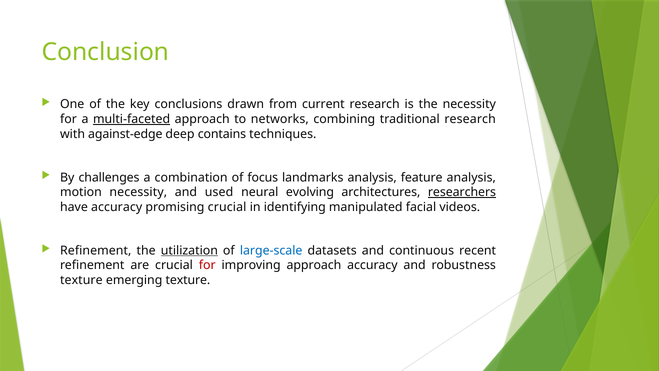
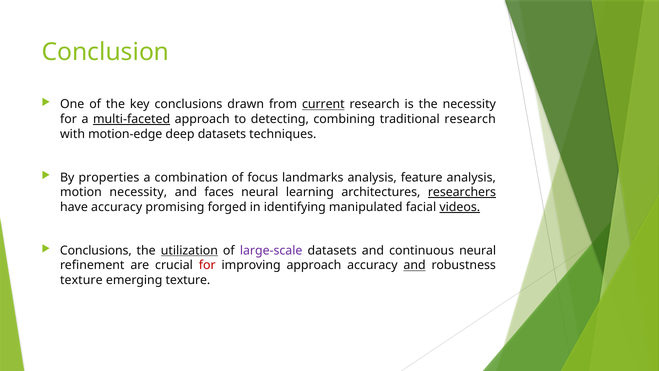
current underline: none -> present (323, 104)
networks: networks -> detecting (280, 119)
against-edge: against-edge -> motion-edge (125, 134)
deep contains: contains -> datasets (222, 134)
challenges: challenges -> properties (109, 177)
used: used -> faces (219, 192)
evolving: evolving -> learning (310, 192)
promising crucial: crucial -> forged (227, 207)
videos underline: none -> present (460, 207)
Refinement: Refinement -> Conclusions (96, 250)
large-scale colour: blue -> purple (271, 250)
continuous recent: recent -> neural (478, 250)
and underline: none -> present (415, 265)
